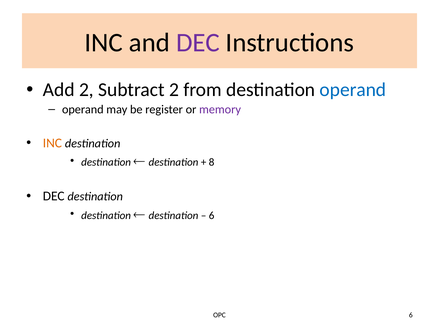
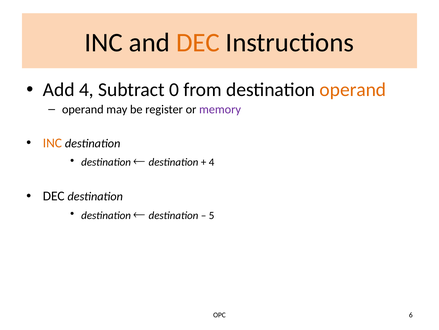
DEC colour: purple -> orange (198, 42)
Add 2: 2 -> 4 (86, 89)
Subtract 2: 2 -> 0 (174, 89)
operand colour: blue -> orange (353, 89)
8: 8 -> 4 (212, 162)
6: 6 -> 5 (212, 215)
